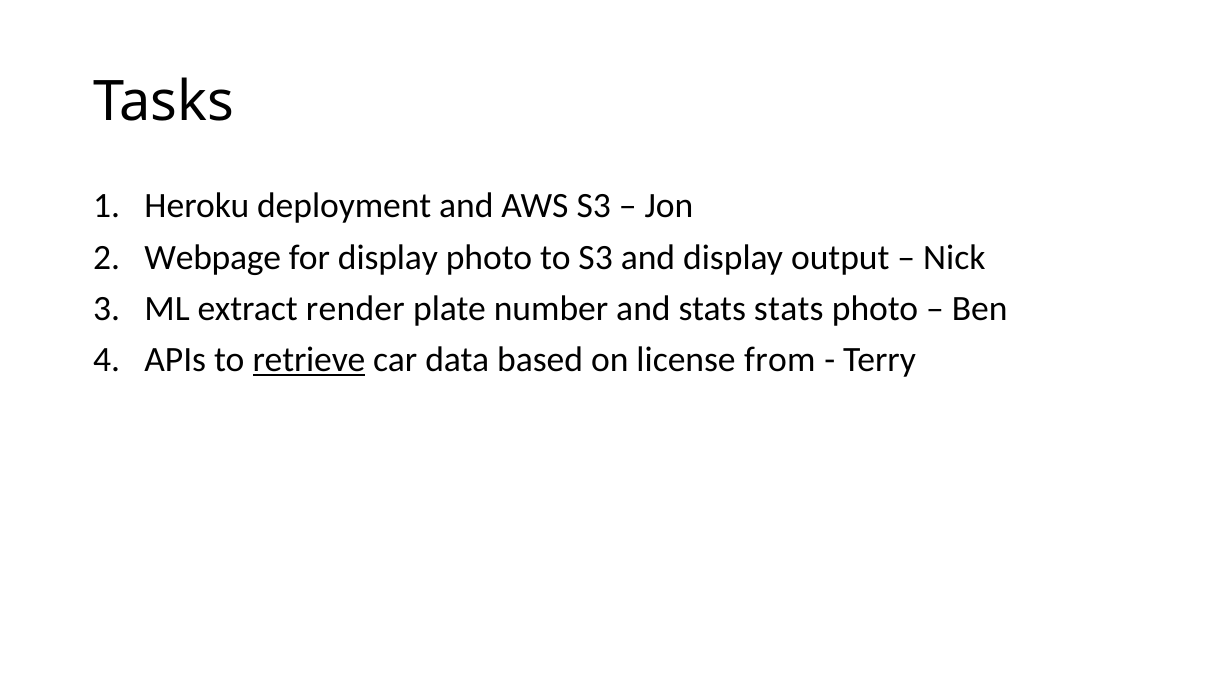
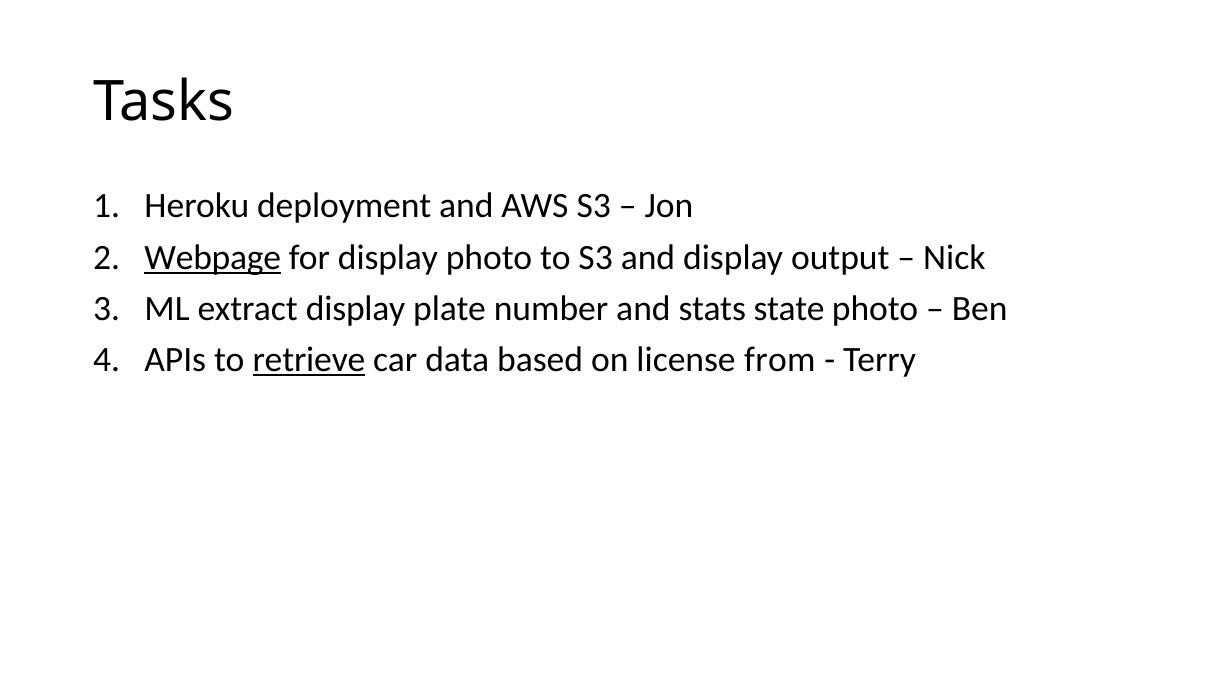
Webpage underline: none -> present (213, 257)
extract render: render -> display (356, 309)
stats stats: stats -> state (789, 309)
